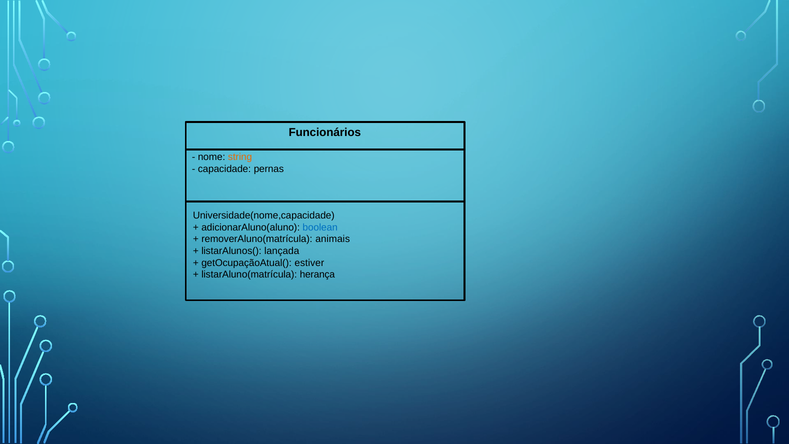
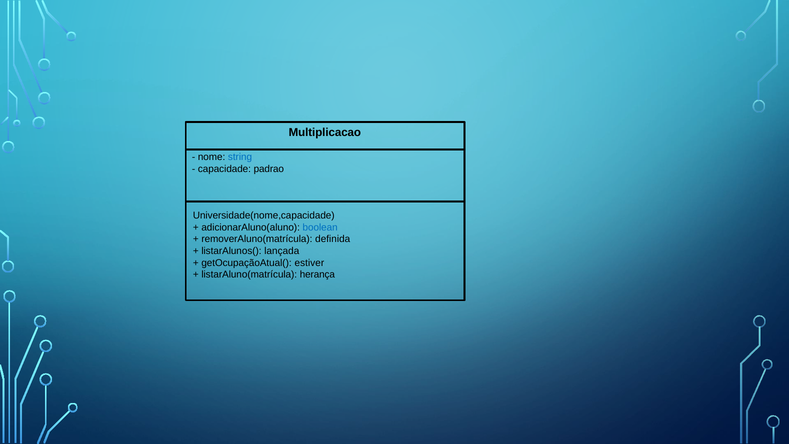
Funcionários: Funcionários -> Multiplicacao (325, 133)
string colour: orange -> blue (240, 157)
pernas: pernas -> padrao (269, 169)
animais: animais -> definida (333, 239)
